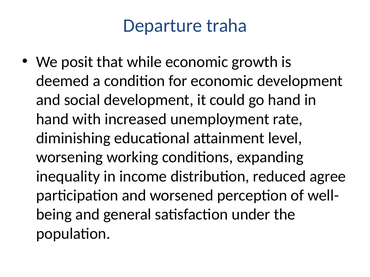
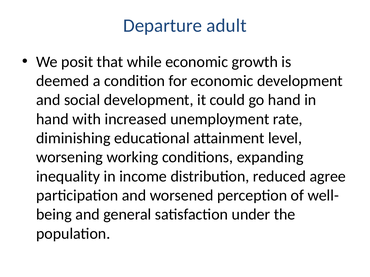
traha: traha -> adult (226, 26)
